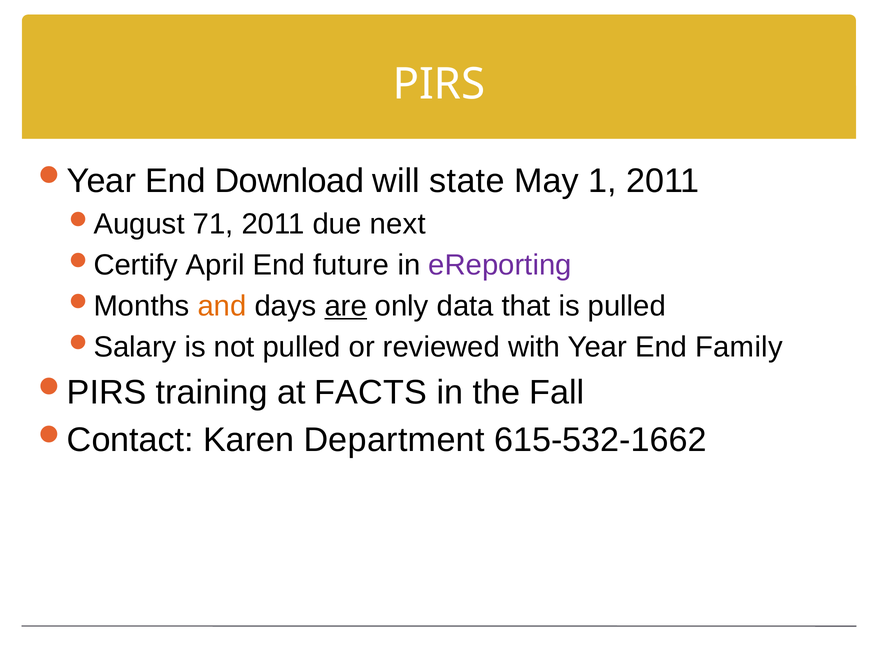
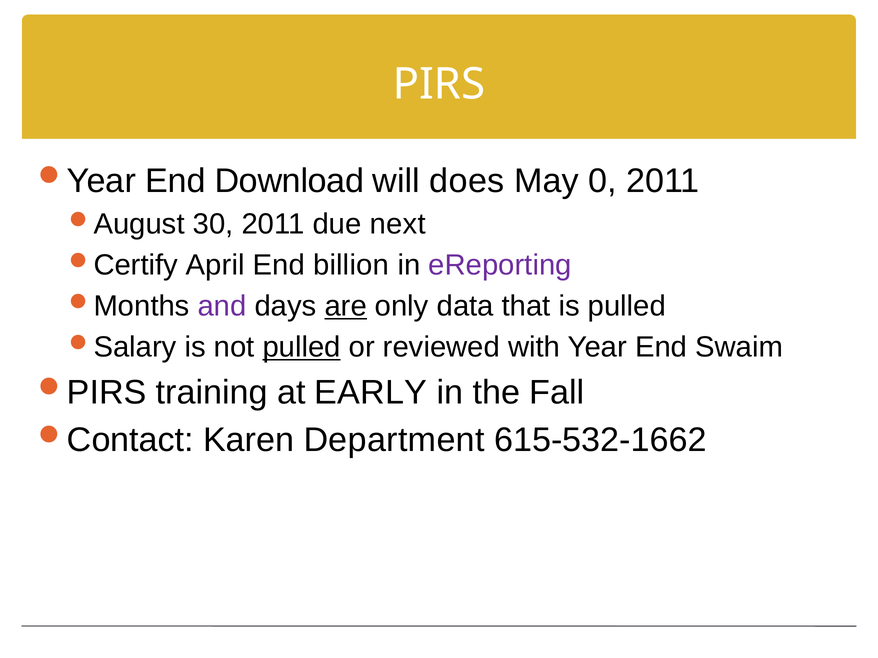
state: state -> does (467, 181)
1: 1 -> 0 (603, 181)
71: 71 -> 30 (213, 224)
future: future -> billion (351, 265)
and colour: orange -> purple (222, 306)
pulled underline: none -> present (302, 347)
Family: Family -> Swaim (739, 347)
FACTS: FACTS -> EARLY (371, 393)
